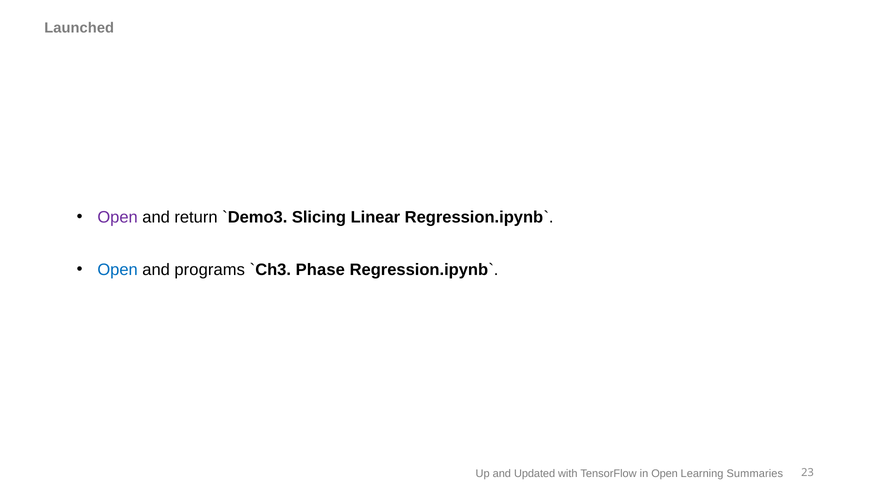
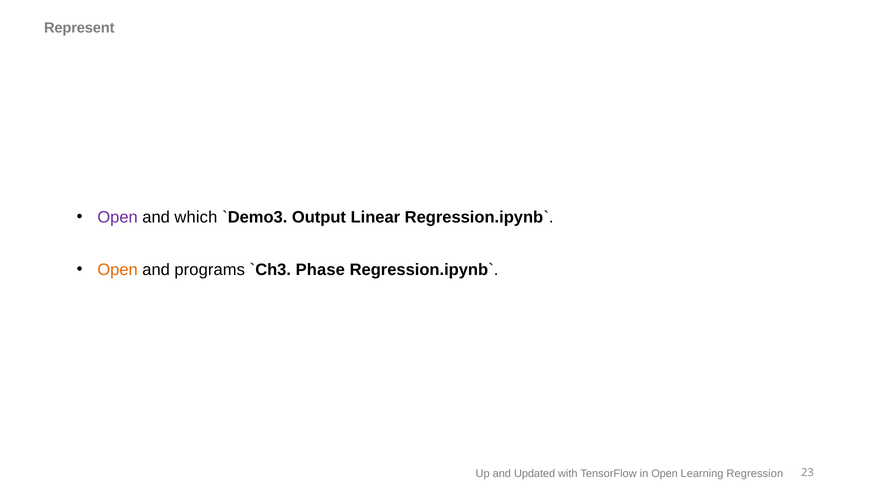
Launched: Launched -> Represent (79, 28)
return: return -> which (196, 217)
Slicing: Slicing -> Output (319, 217)
Open colour: blue -> orange (118, 270)
Summaries: Summaries -> Regression (755, 473)
